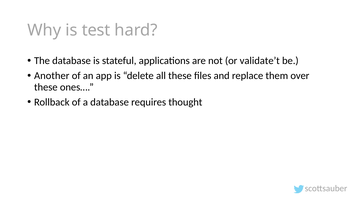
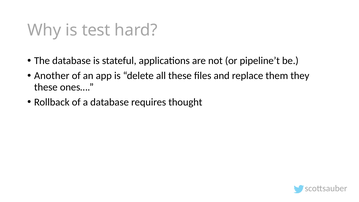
validate’t: validate’t -> pipeline’t (260, 61)
over: over -> they (300, 76)
